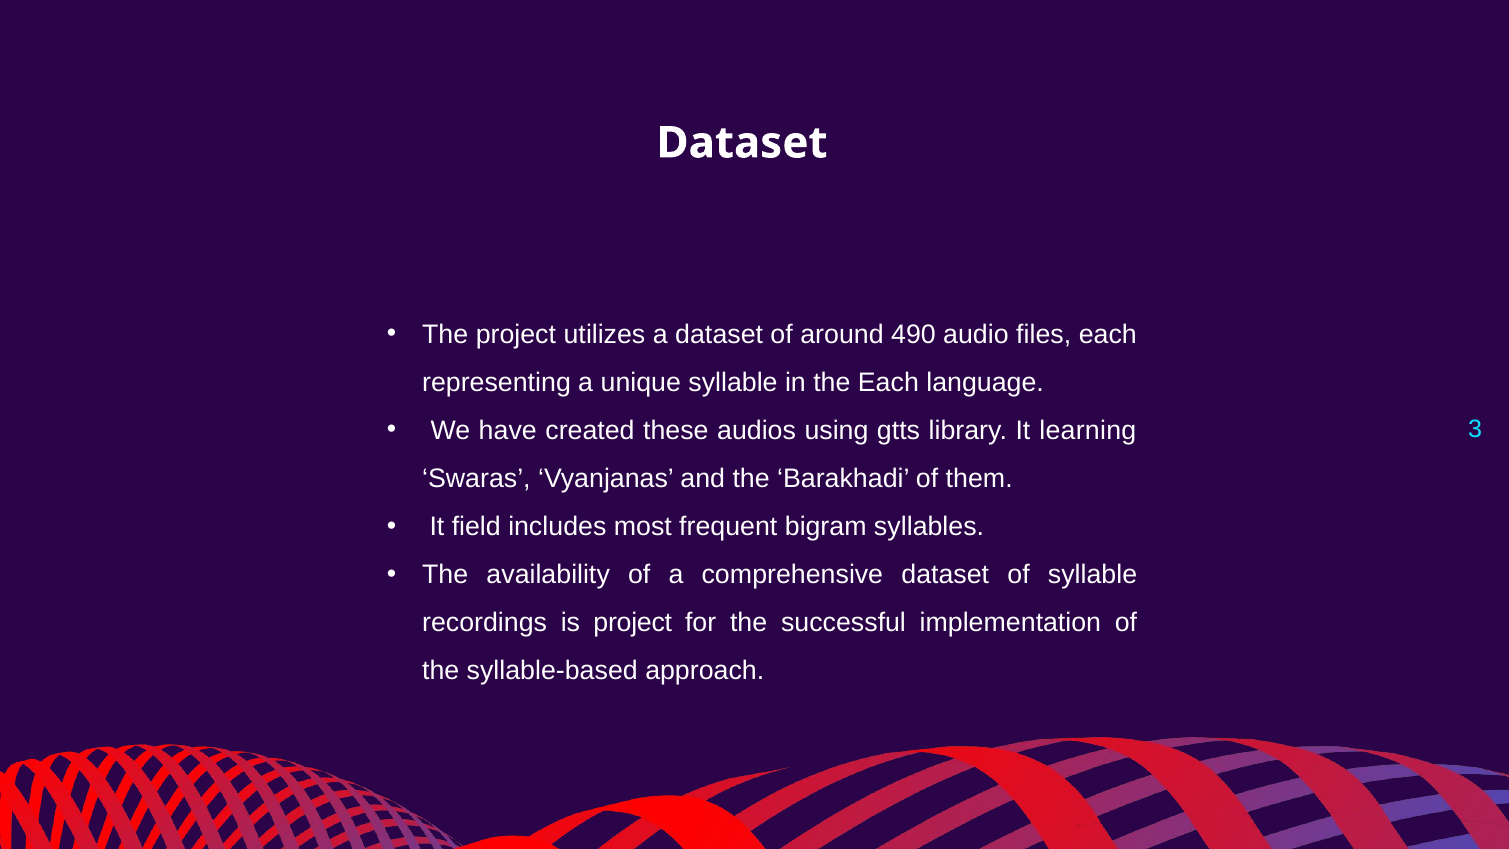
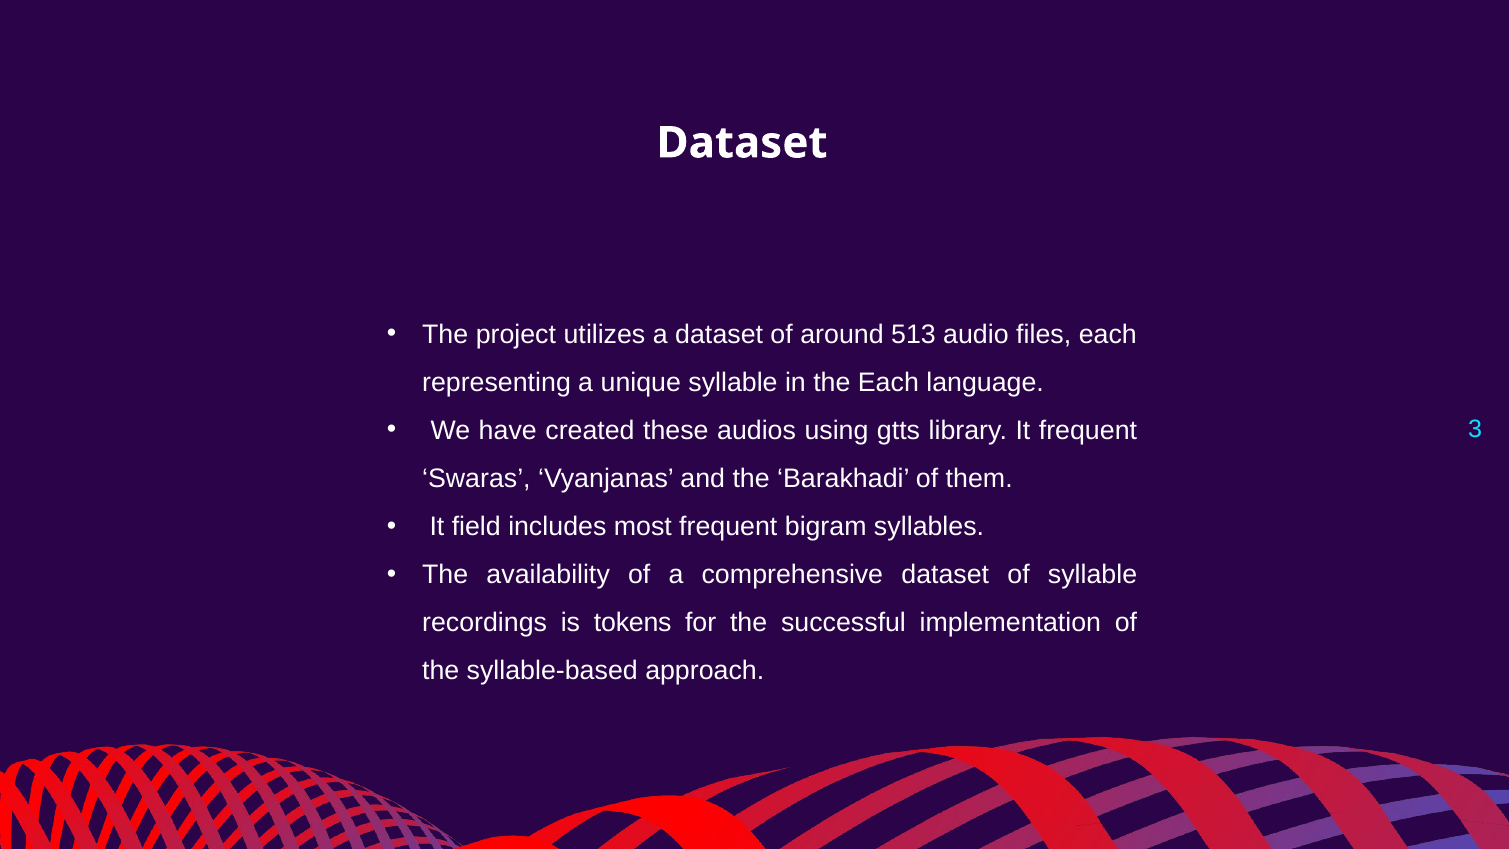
490: 490 -> 513 (913, 334)
It learning: learning -> frequent (1088, 430)
is project: project -> tokens (633, 623)
